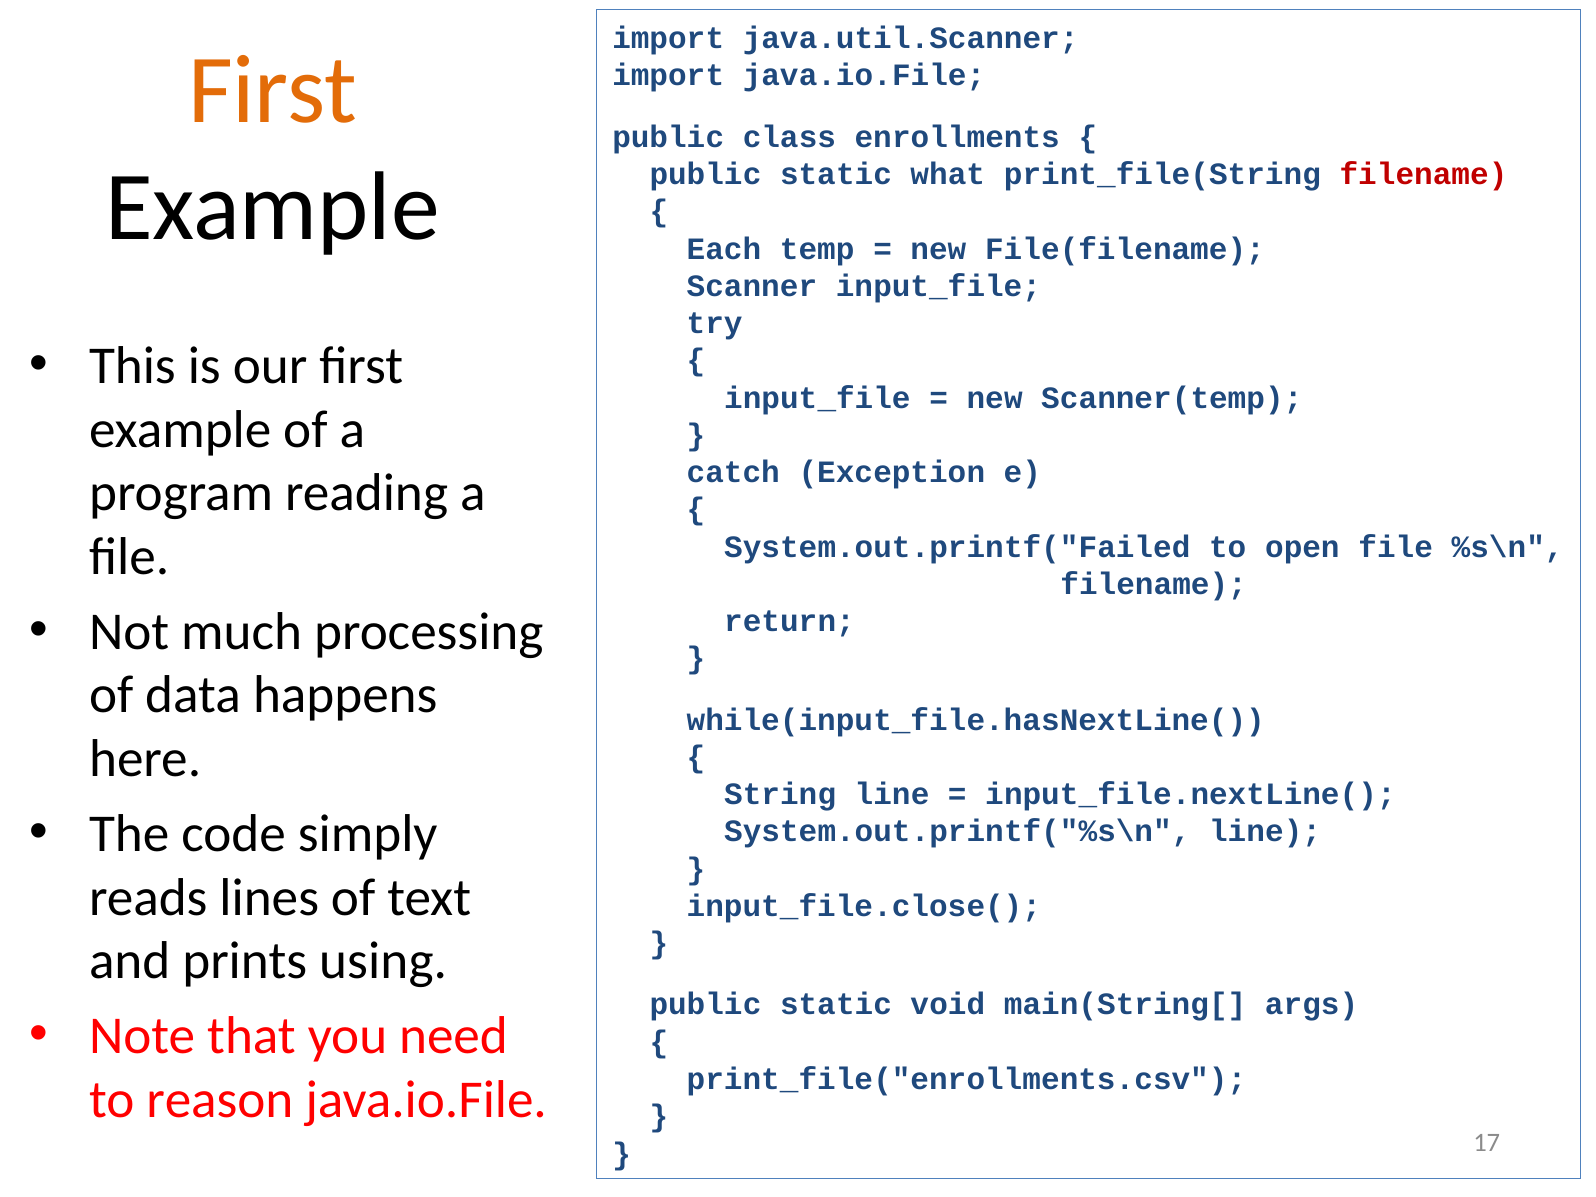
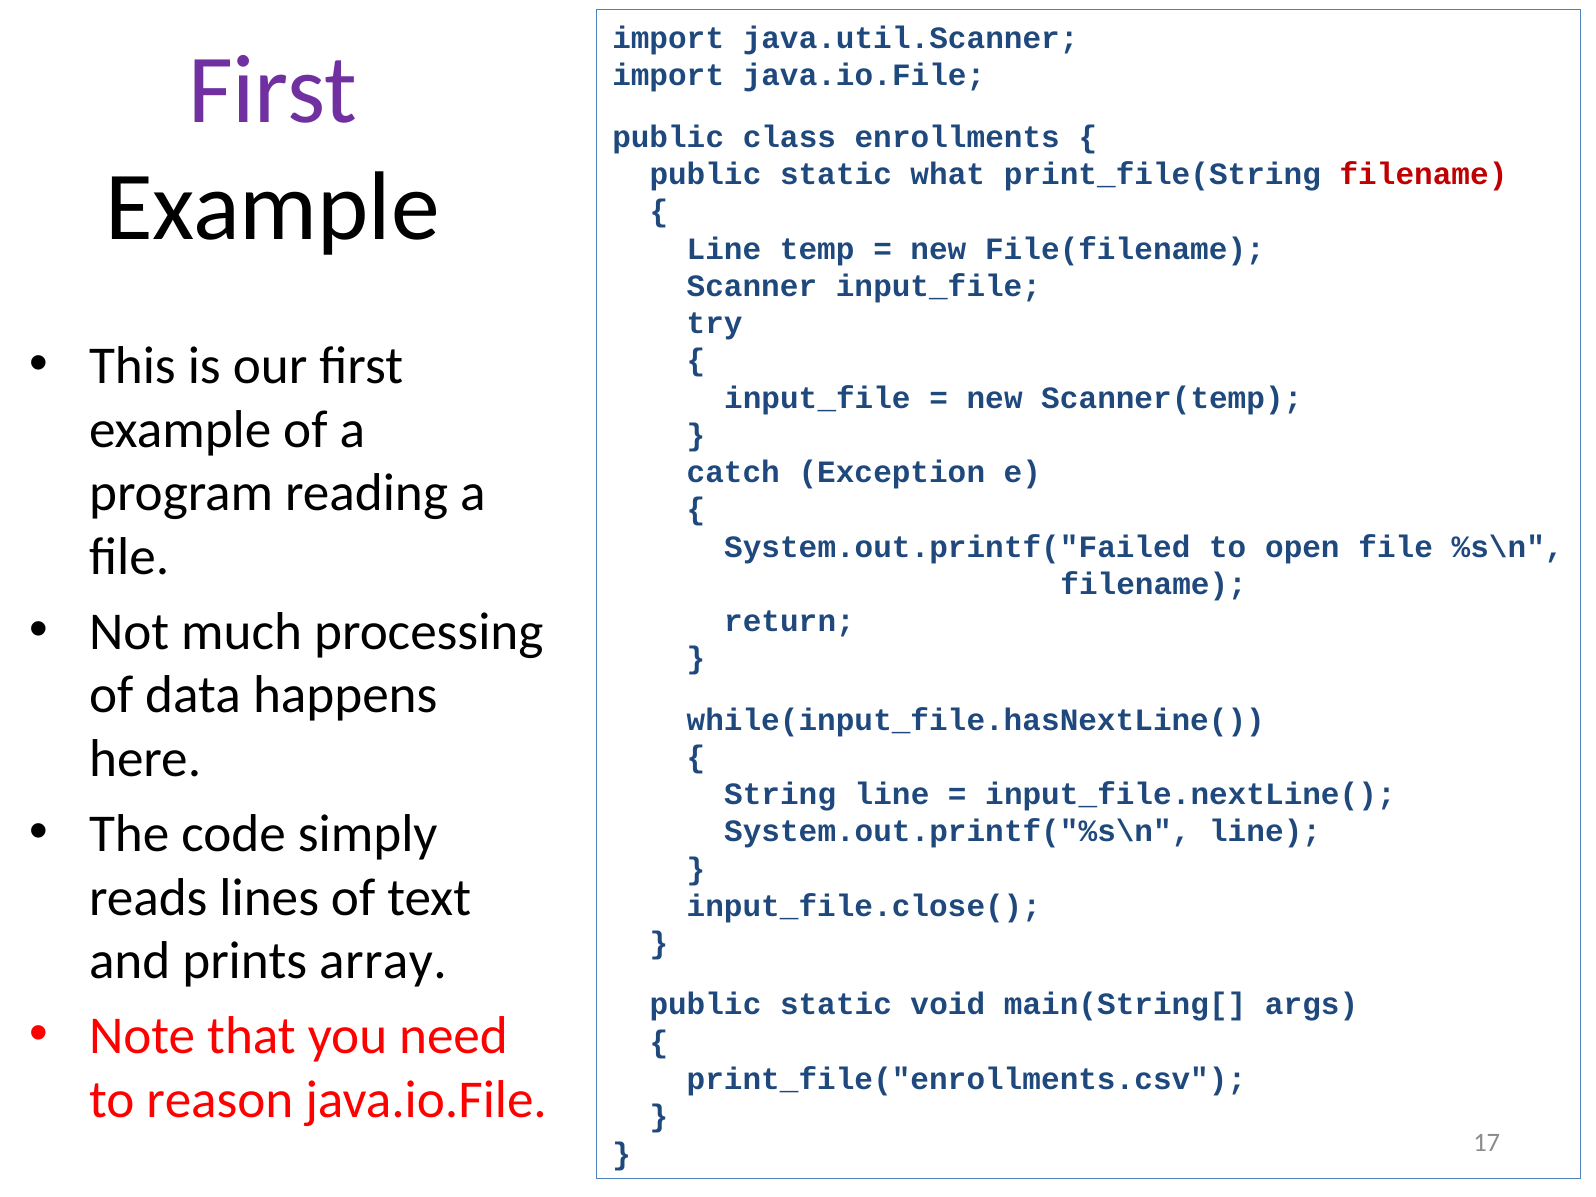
First colour: orange -> purple (273, 91)
Each: Each -> Line (724, 249)
using: using -> array (383, 961)
